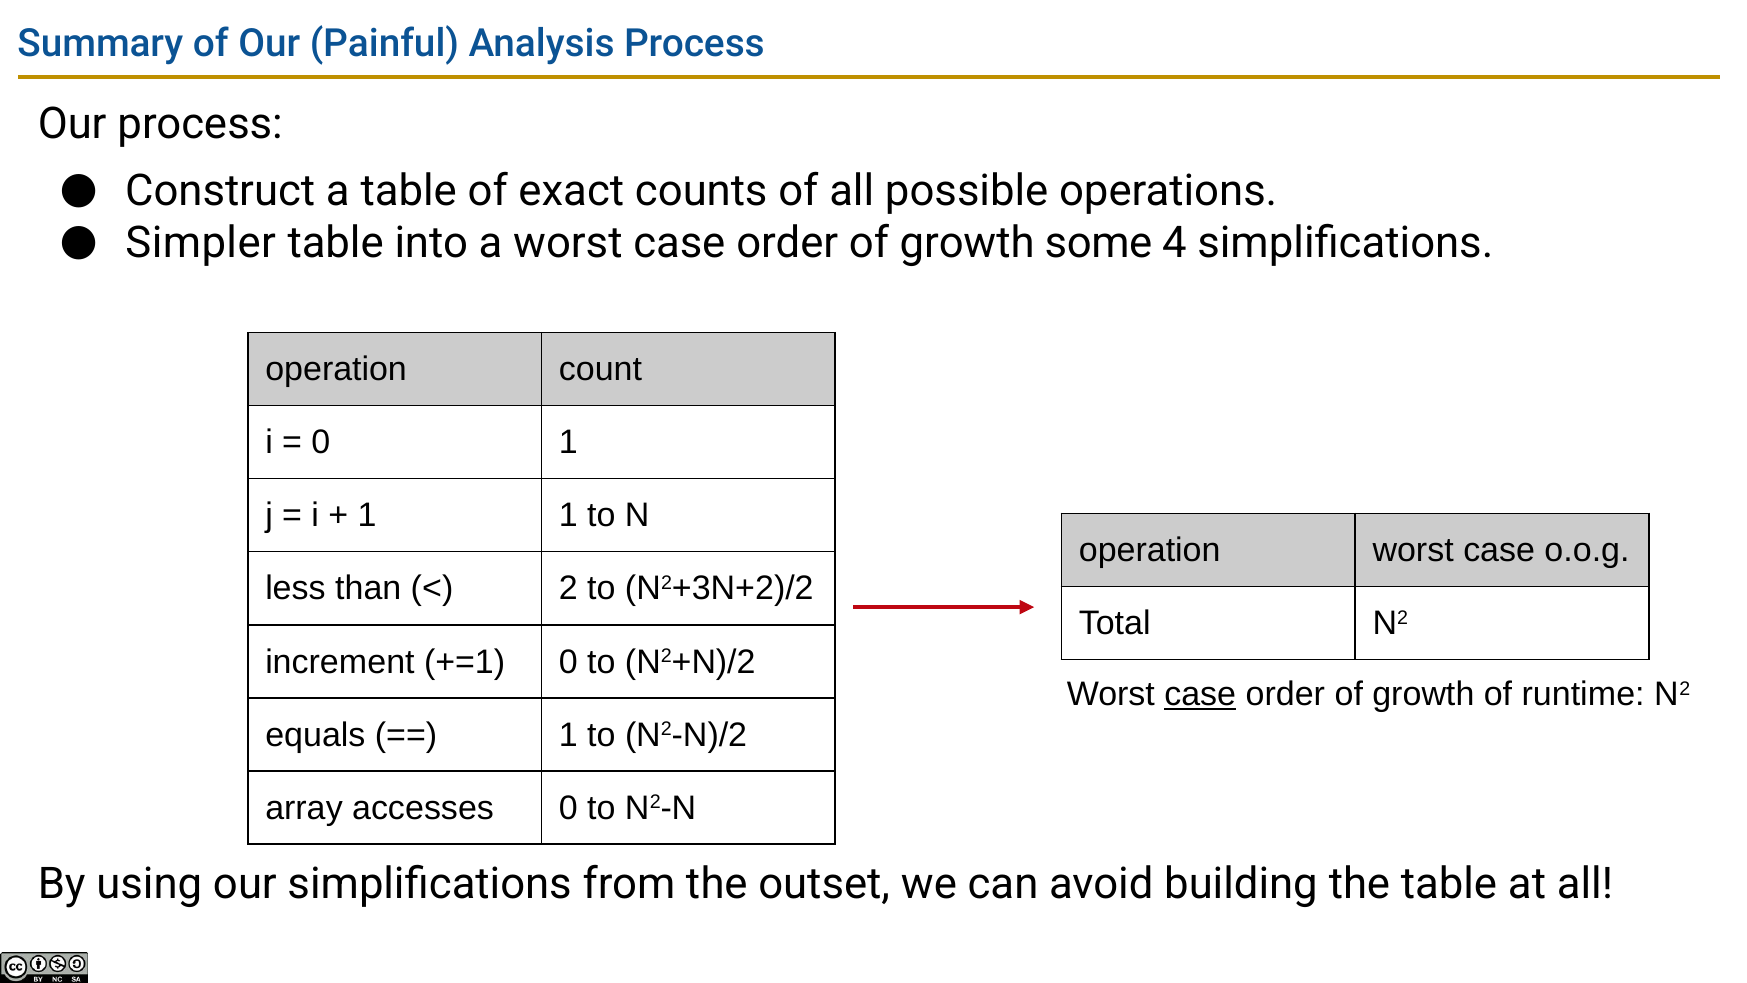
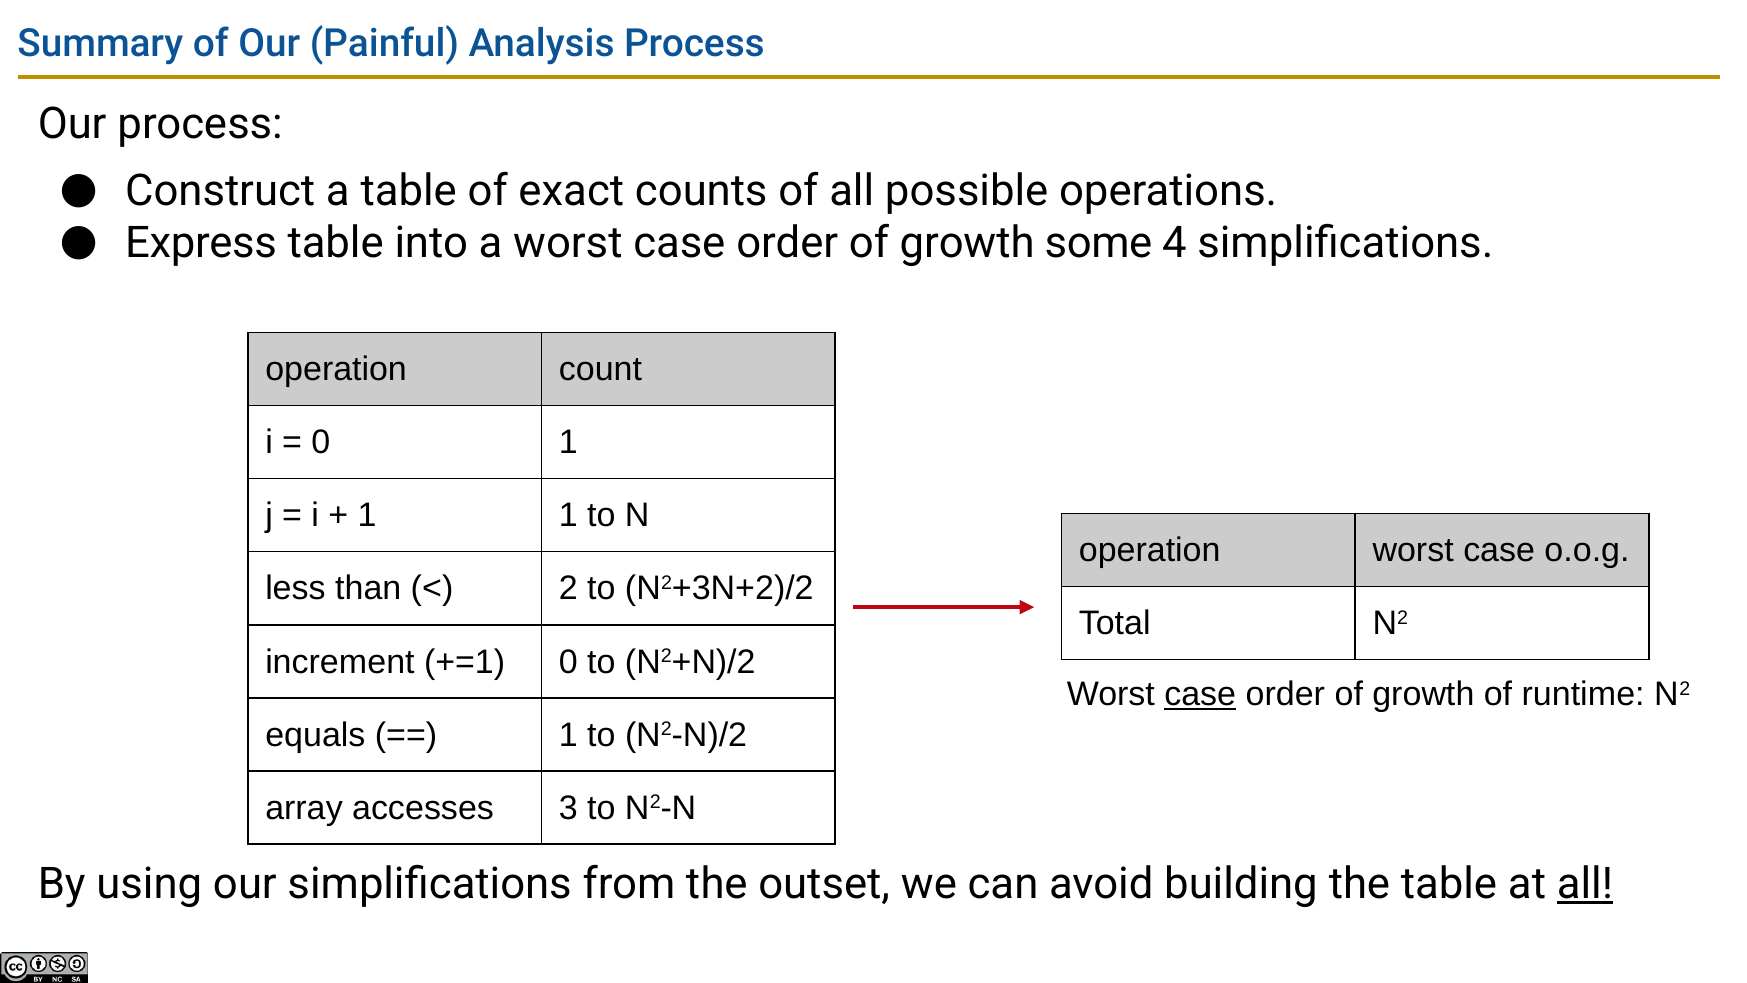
Simpler: Simpler -> Express (201, 243)
accesses 0: 0 -> 3 (568, 808)
all underline: none -> present (1585, 884)
